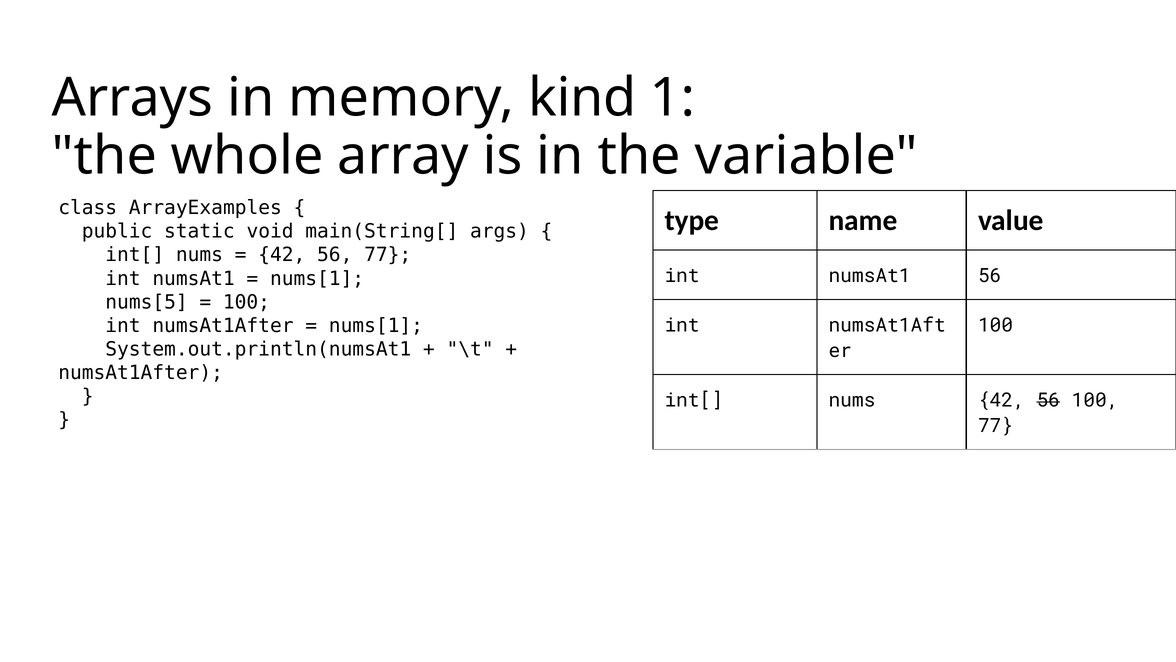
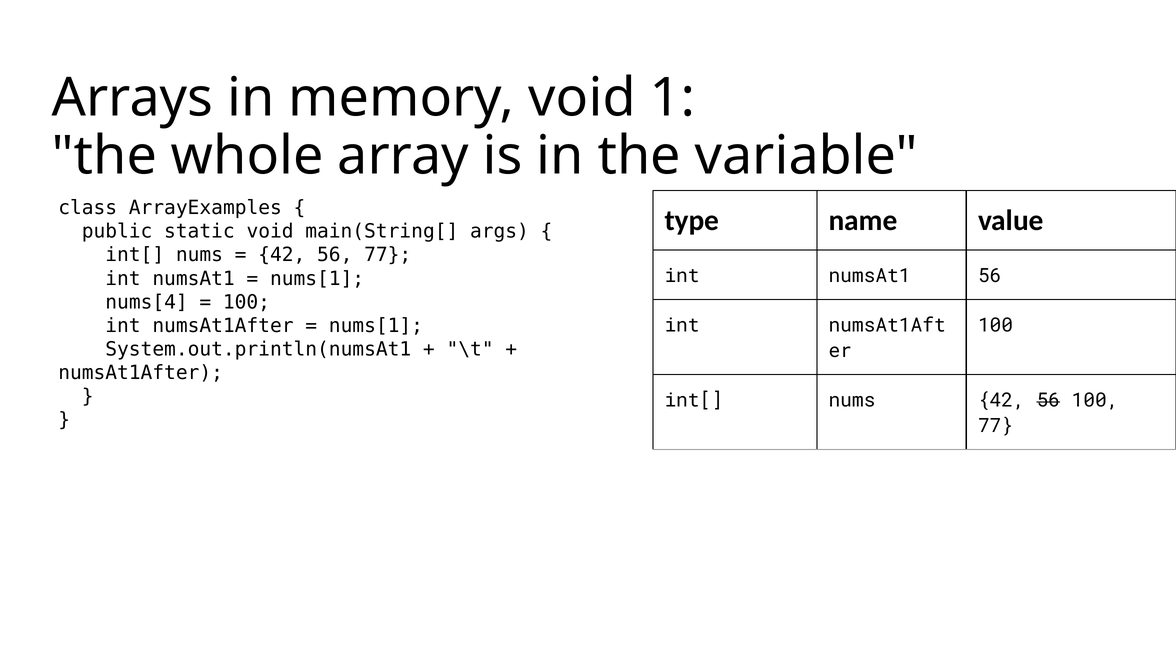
memory kind: kind -> void (582, 98)
nums[5: nums[5 -> nums[4 (147, 302)
